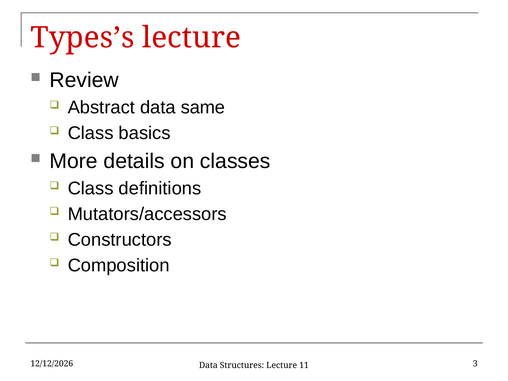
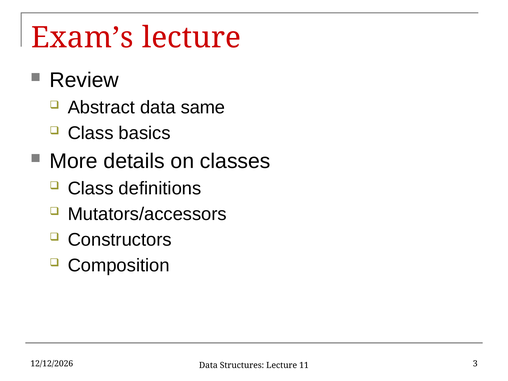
Types’s: Types’s -> Exam’s (82, 38)
